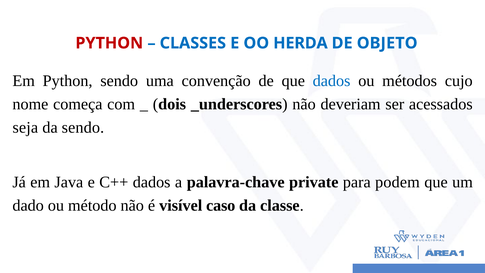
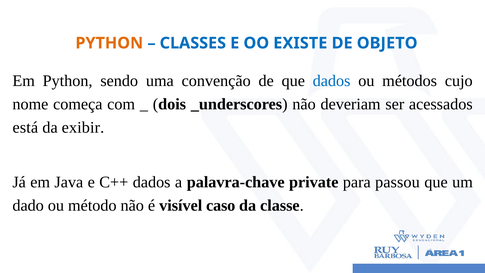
PYTHON colour: red -> orange (109, 43)
HERDA: HERDA -> EXISTE (300, 43)
seja: seja -> está (25, 127)
da sendo: sendo -> exibir (83, 127)
podem: podem -> passou (397, 182)
